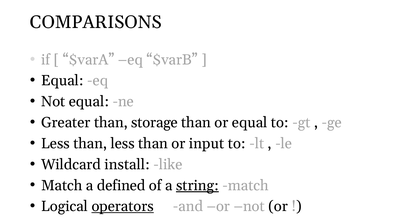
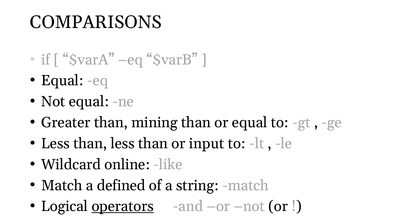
storage: storage -> mining (154, 123)
install: install -> online (127, 164)
string underline: present -> none (197, 185)
